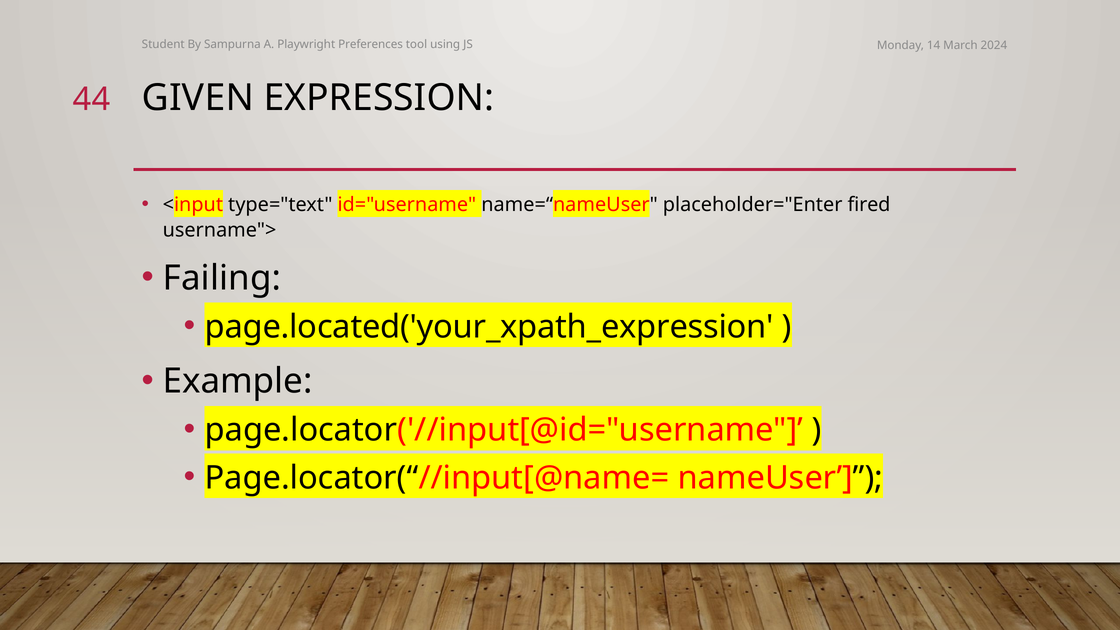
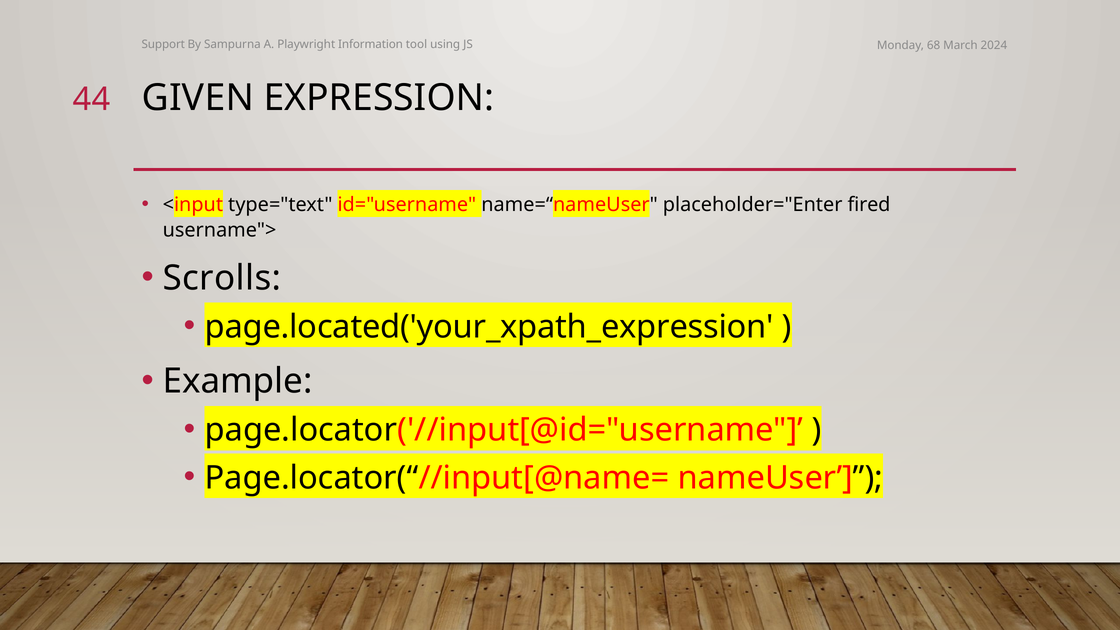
Student: Student -> Support (163, 44)
Preferences: Preferences -> Information (371, 44)
14: 14 -> 68 (934, 45)
Failing: Failing -> Scrolls (222, 278)
